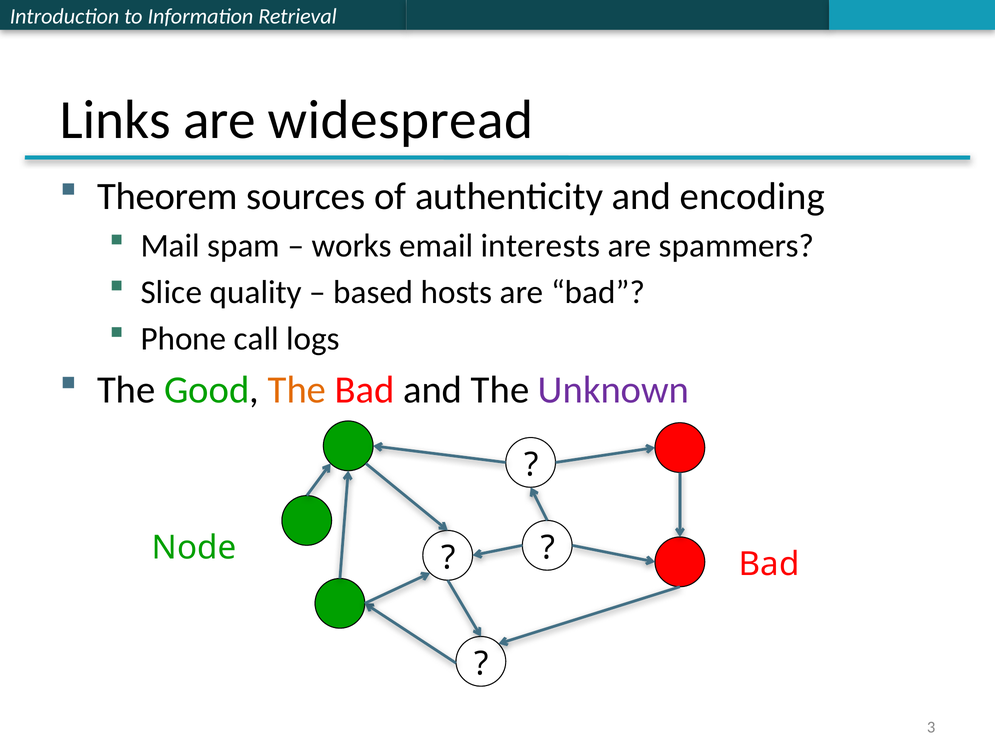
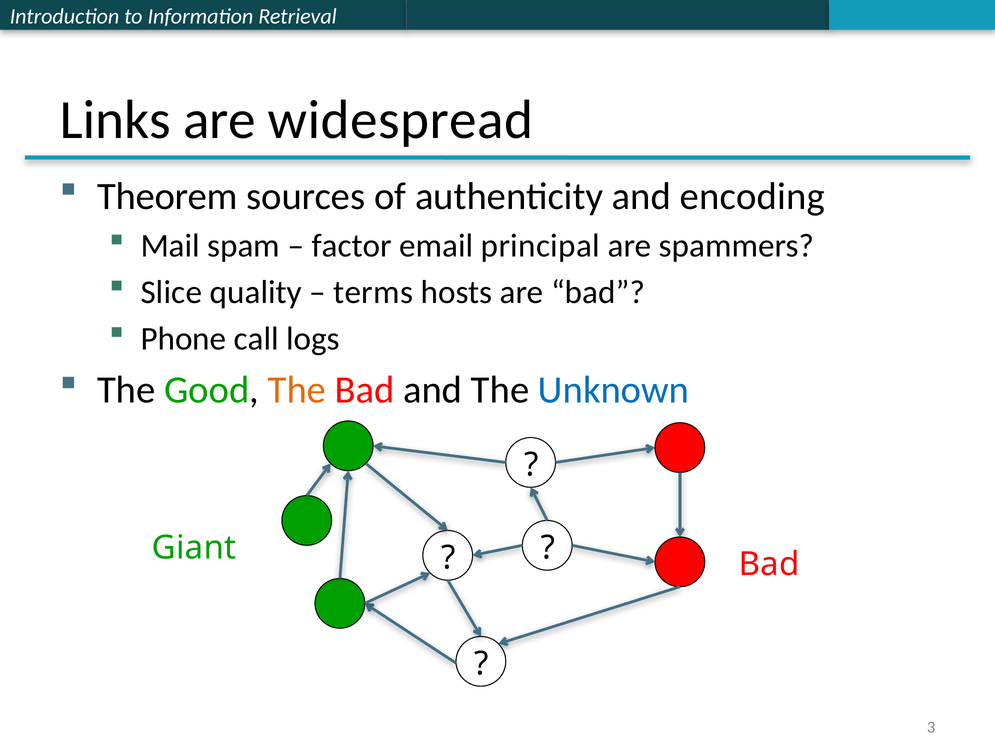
works: works -> factor (352, 246)
interests: interests -> principal (540, 246)
based: based -> terms (373, 293)
Unknown colour: purple -> blue (614, 390)
Node: Node -> Giant (194, 548)
